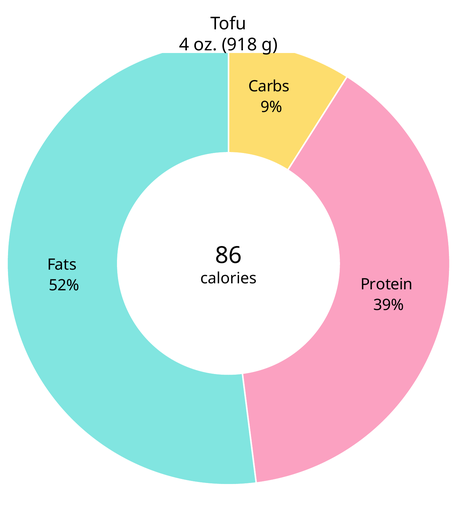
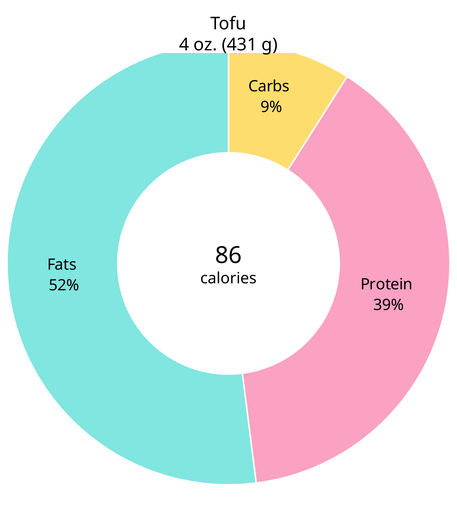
918: 918 -> 431 (239, 45)
